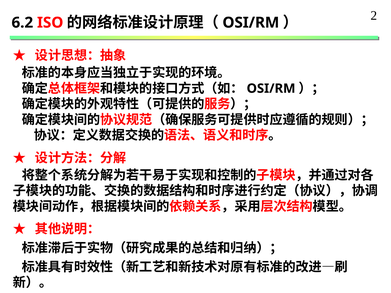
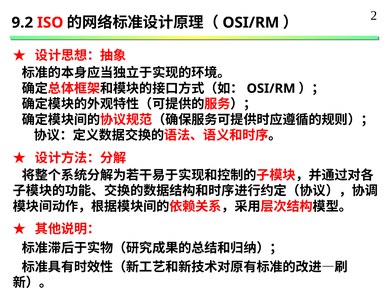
6.2: 6.2 -> 9.2 (22, 23)
